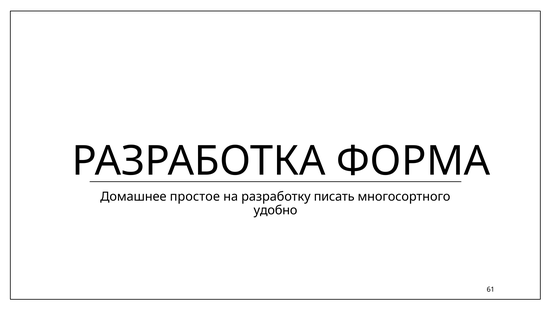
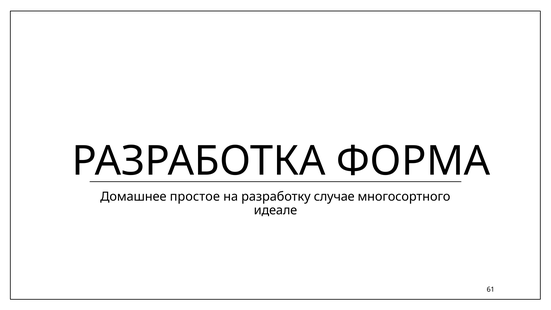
писать: писать -> случае (334, 197)
удобно: удобно -> идеале (276, 210)
